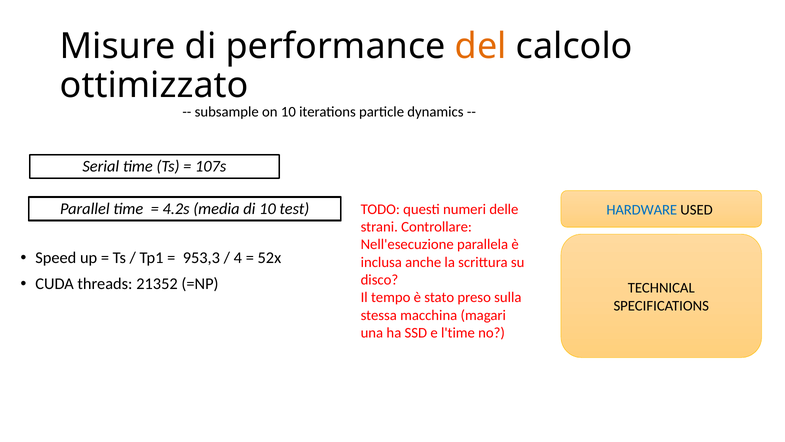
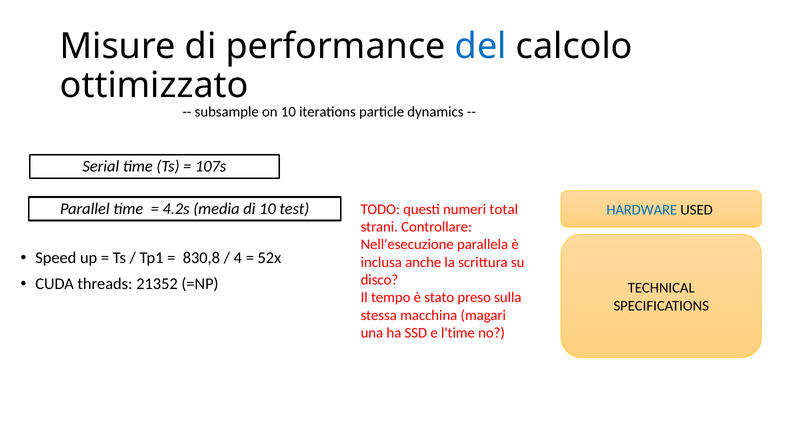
del colour: orange -> blue (481, 47)
delle: delle -> total (504, 209)
953,3: 953,3 -> 830,8 (201, 258)
